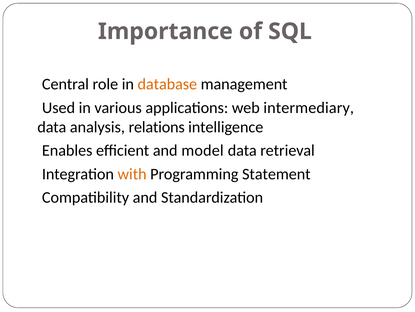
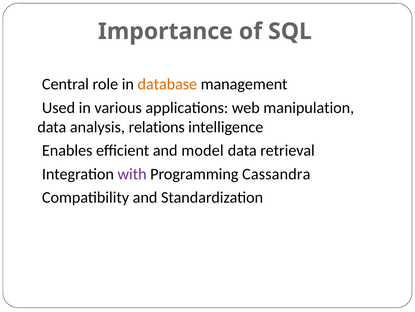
intermediary: intermediary -> manipulation (309, 107)
with colour: orange -> purple (132, 174)
Statement: Statement -> Cassandra (276, 174)
